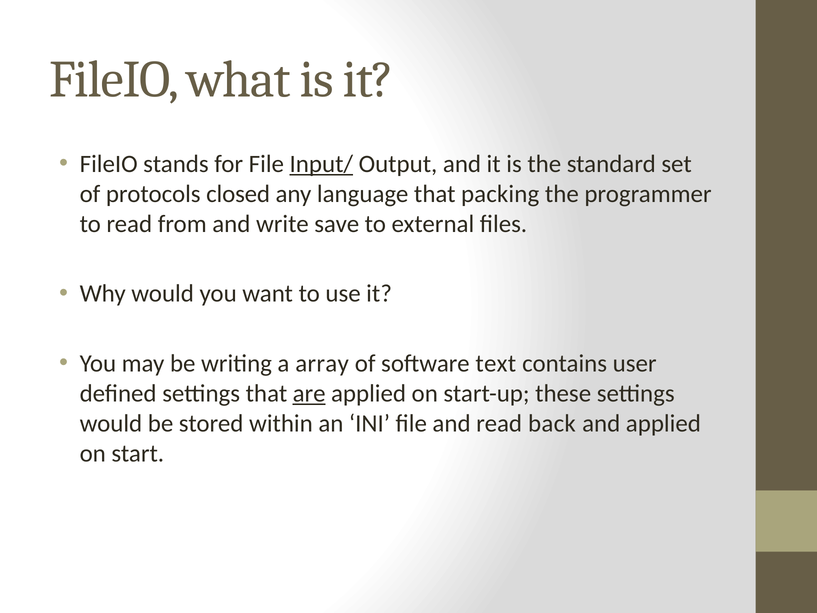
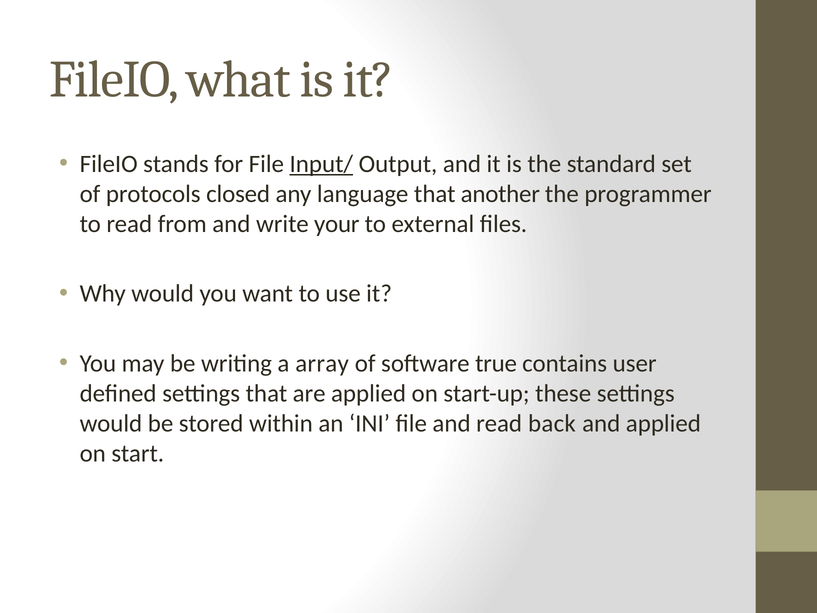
packing: packing -> another (500, 194)
save: save -> your (337, 224)
text: text -> true (496, 363)
are underline: present -> none (309, 393)
